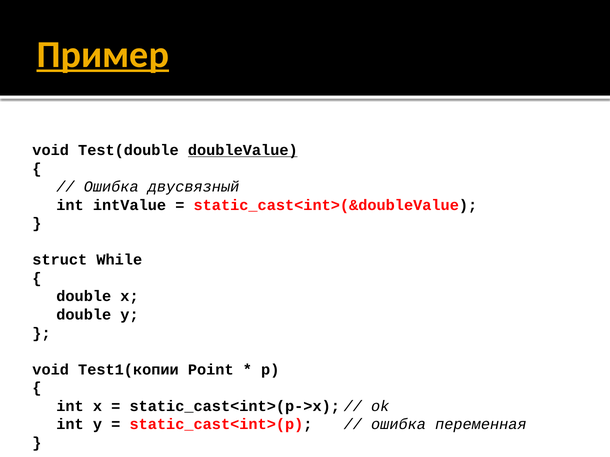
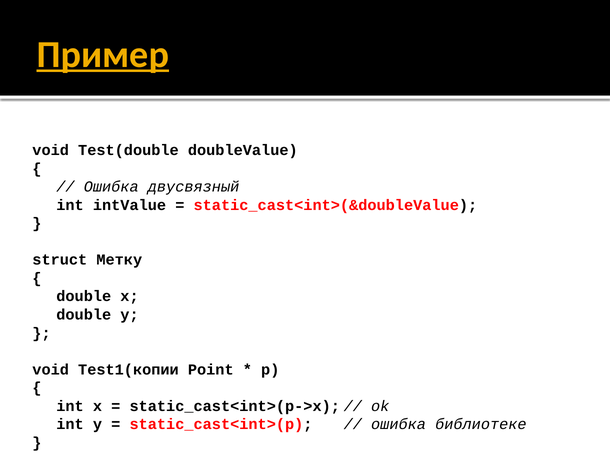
doubleValue underline: present -> none (243, 150)
While: While -> Метку (119, 260)
переменная: переменная -> библиотеке (481, 425)
